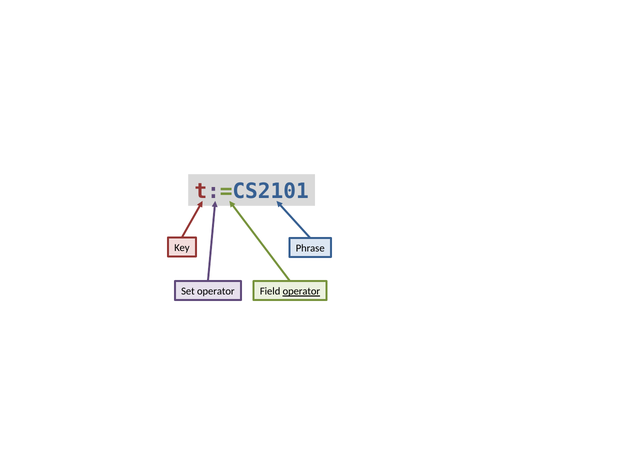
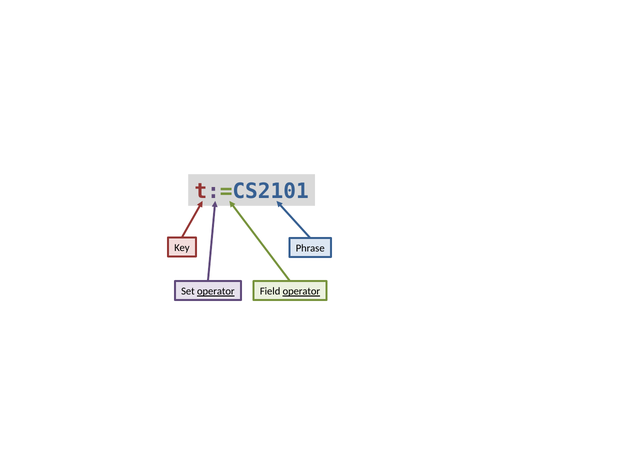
operator underline: none -> present (216, 291)
